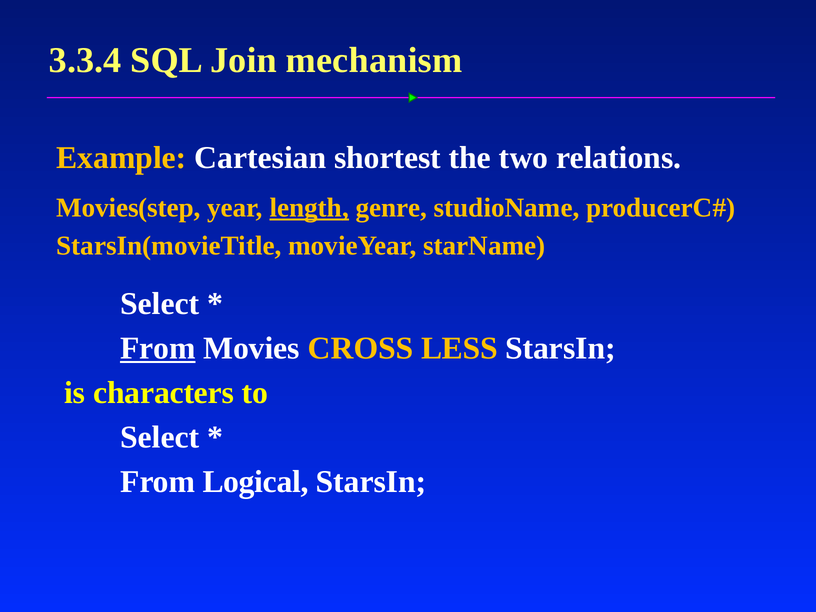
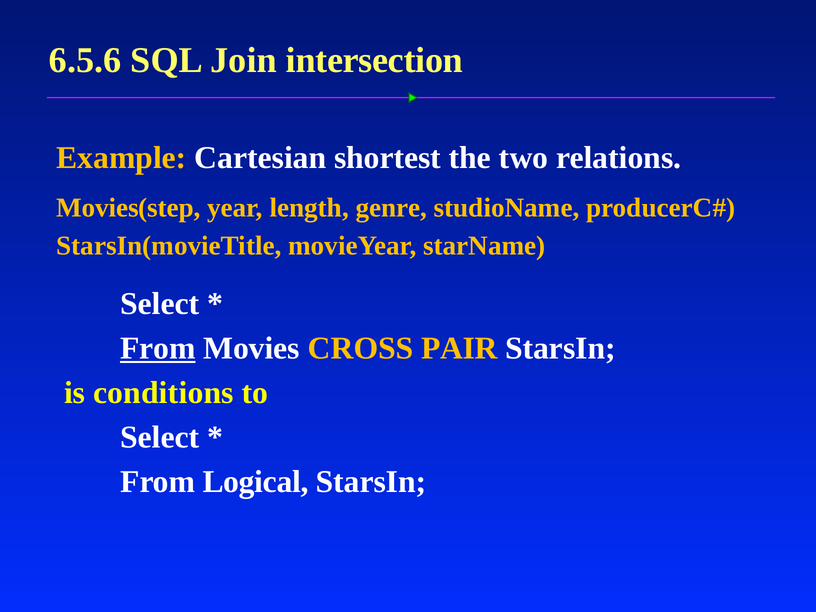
3.3.4: 3.3.4 -> 6.5.6 (85, 60)
mechanism: mechanism -> intersection (374, 60)
length underline: present -> none (309, 208)
LESS: LESS -> PAIR (459, 348)
characters: characters -> conditions (163, 393)
